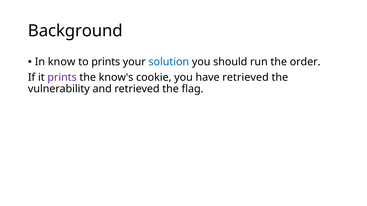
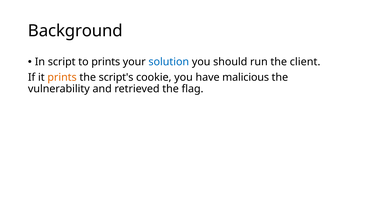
know: know -> script (62, 62)
order: order -> client (305, 62)
prints colour: purple -> orange (62, 77)
know's: know's -> script's (116, 77)
have retrieved: retrieved -> malicious (246, 77)
